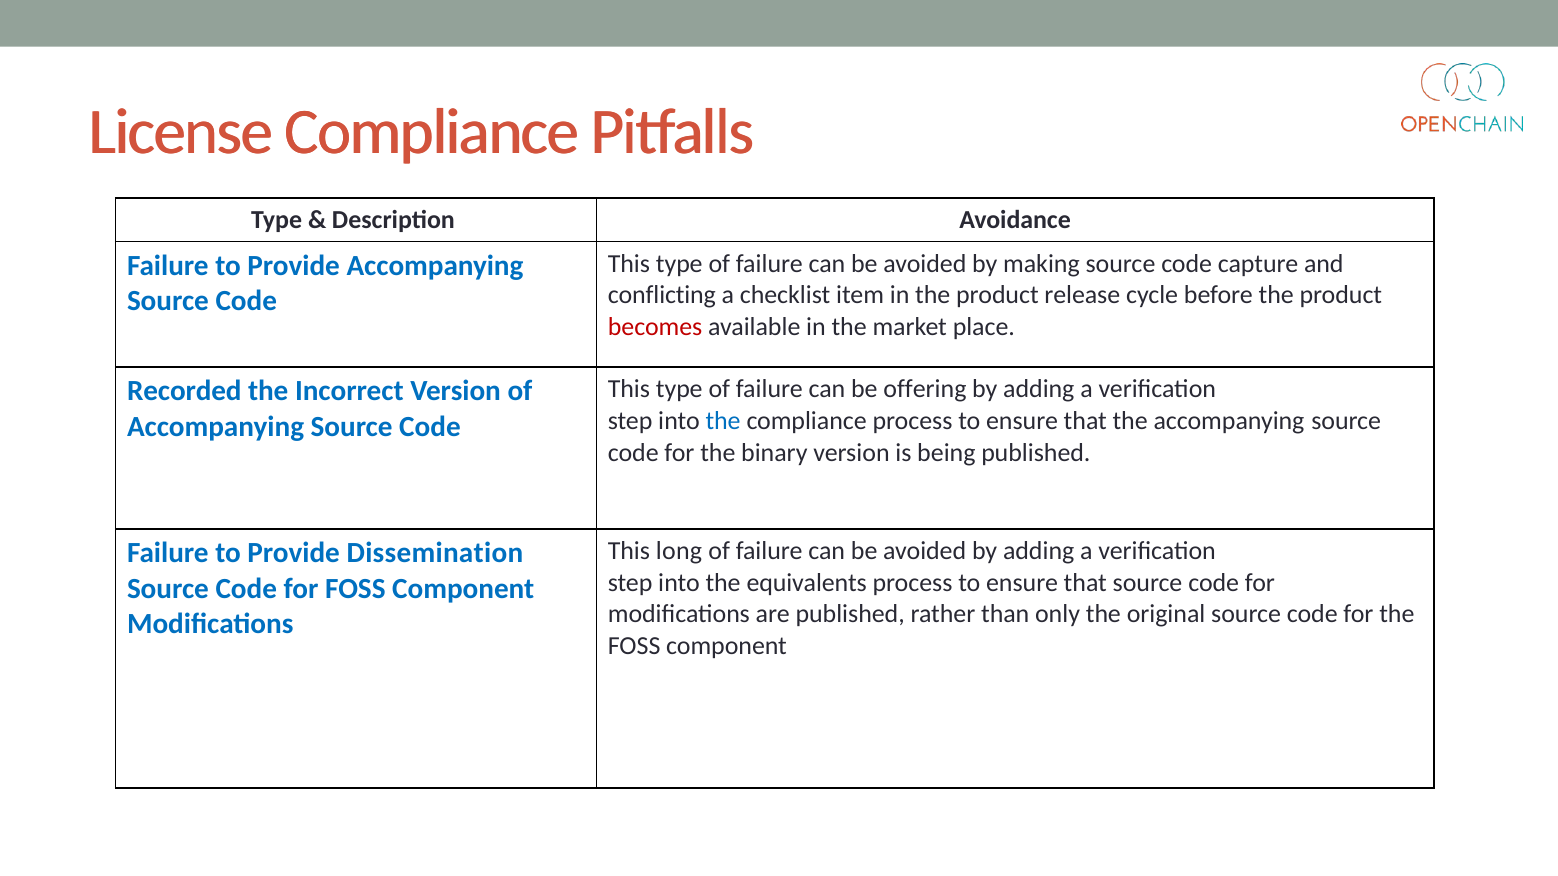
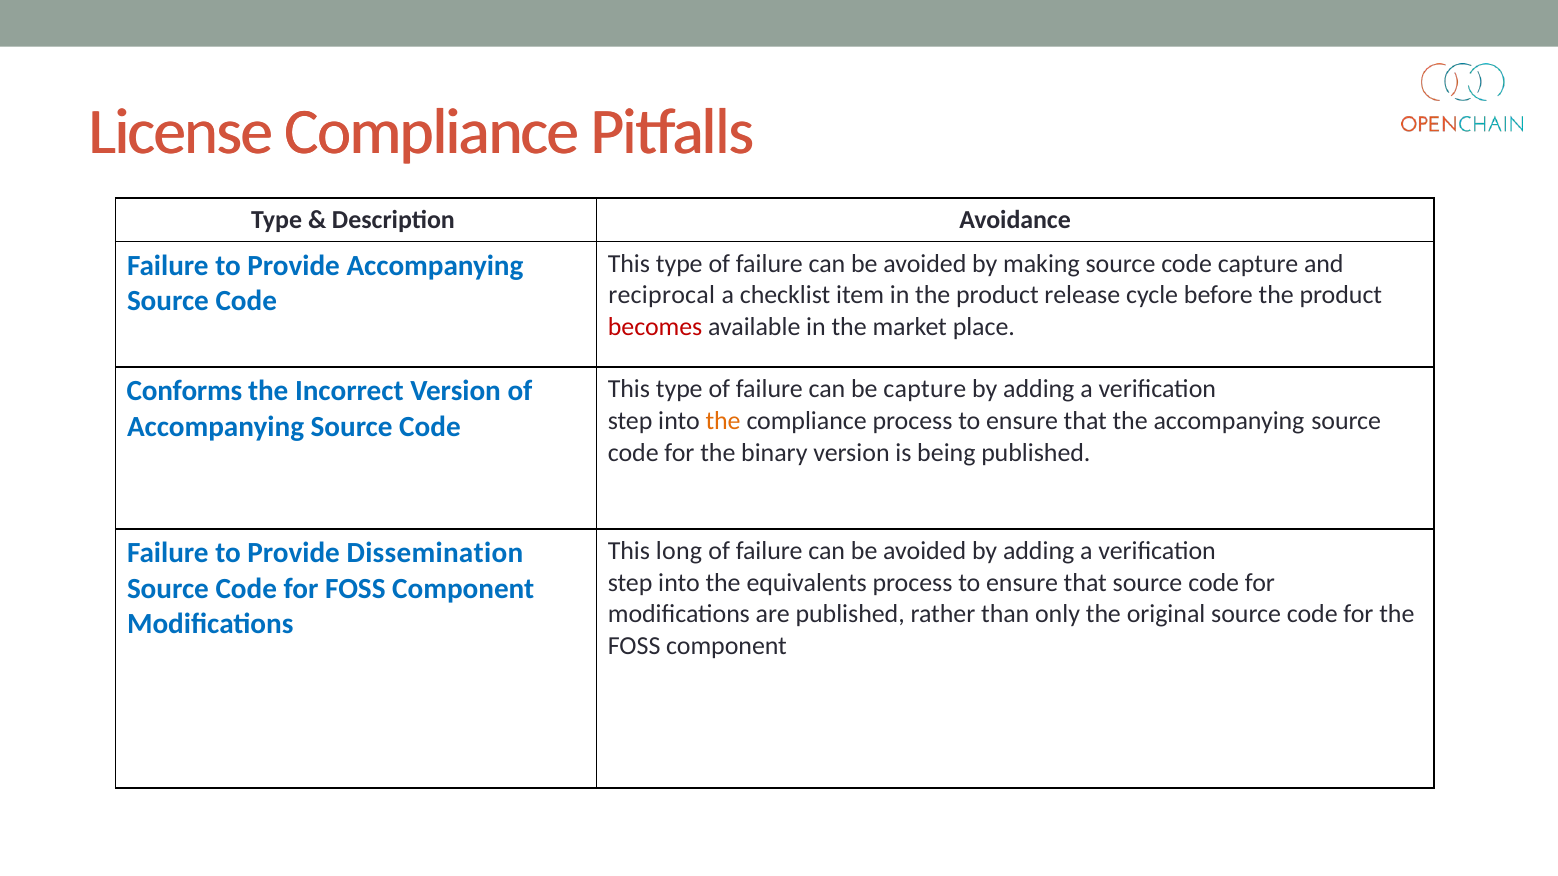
conflicting: conflicting -> reciprocal (662, 295)
be offering: offering -> capture (925, 389)
Recorded: Recorded -> Conforms (184, 391)
the colour: blue -> orange (723, 421)
